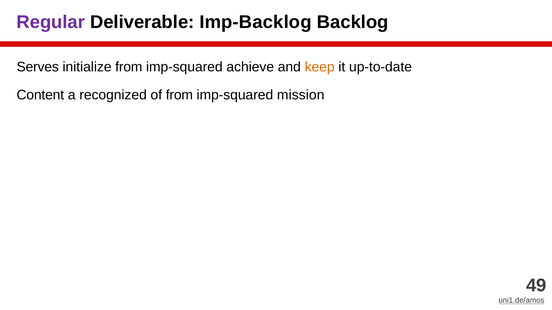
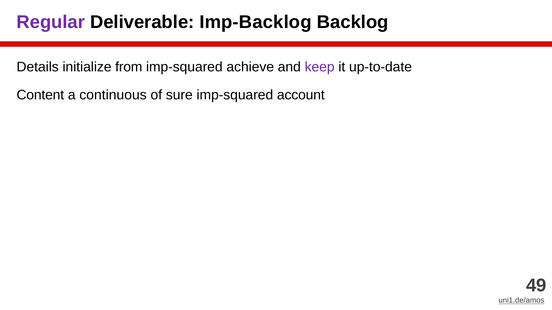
Serves: Serves -> Details (38, 67)
keep colour: orange -> purple (320, 67)
recognized: recognized -> continuous (113, 95)
of from: from -> sure (179, 95)
mission: mission -> account (301, 95)
